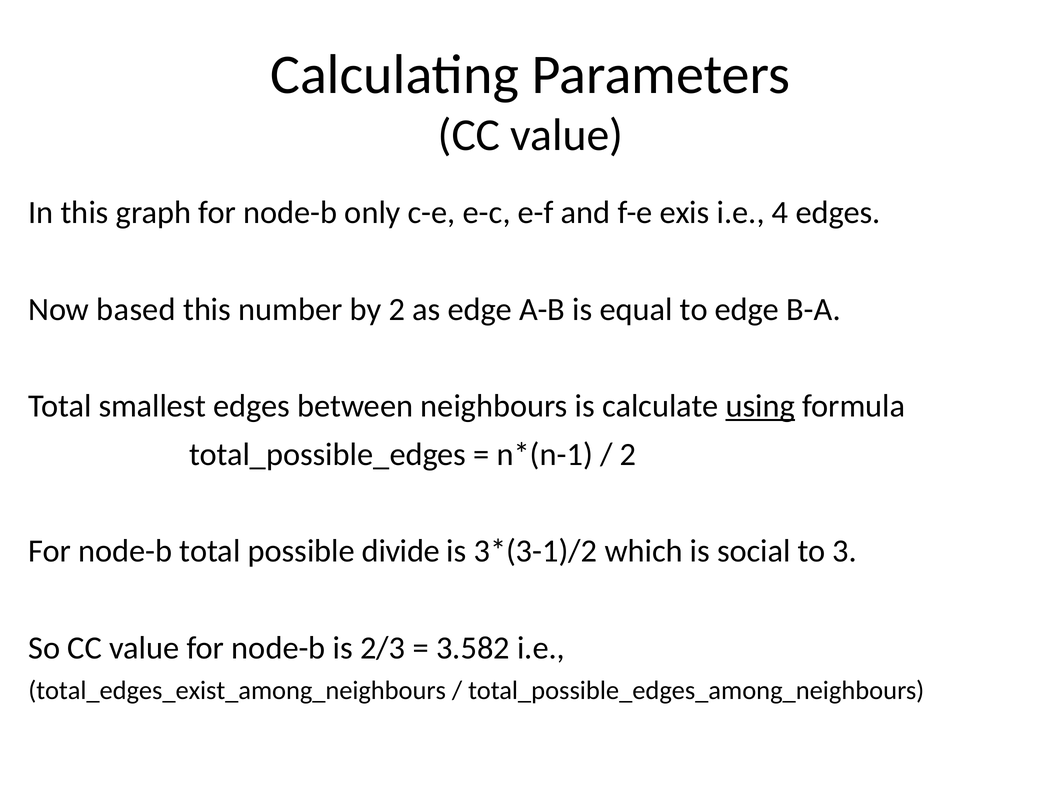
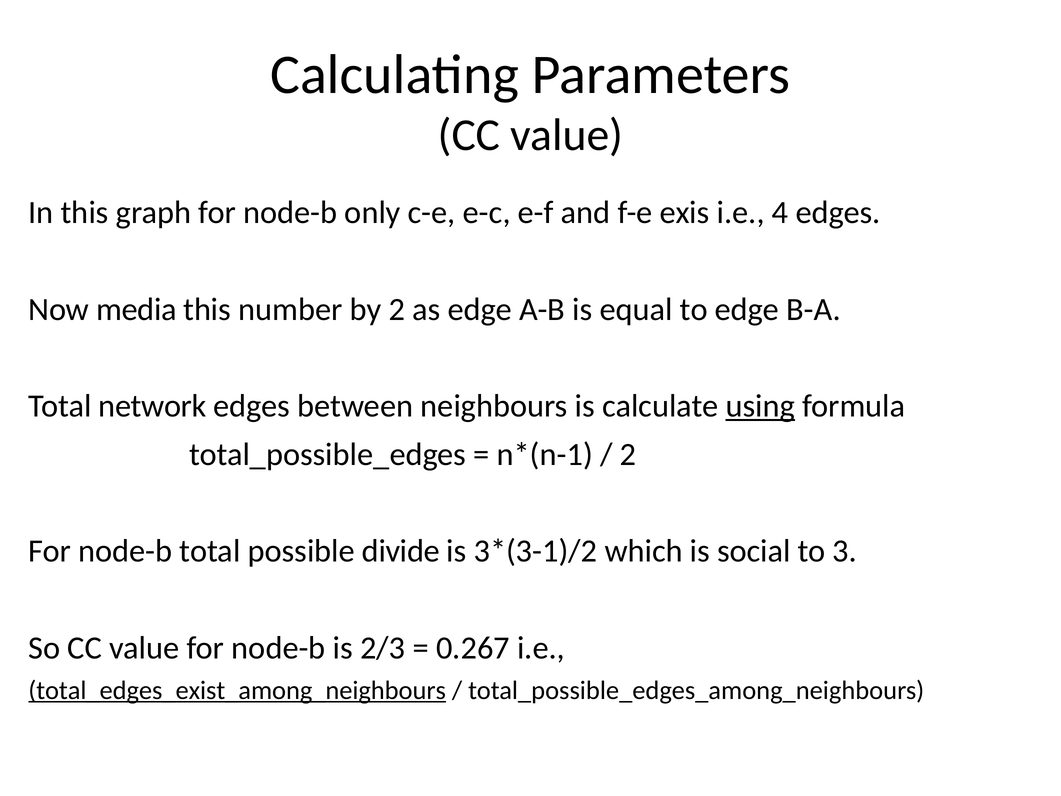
based: based -> media (136, 309)
smallest: smallest -> network (153, 406)
3.582: 3.582 -> 0.267 (473, 648)
total_edges_exist_among_neighbours underline: none -> present (237, 690)
